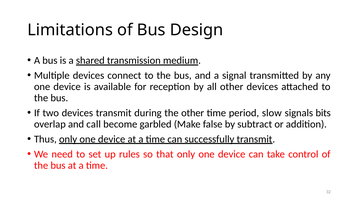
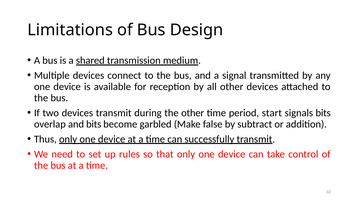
slow: slow -> start (272, 113)
and call: call -> bits (94, 124)
